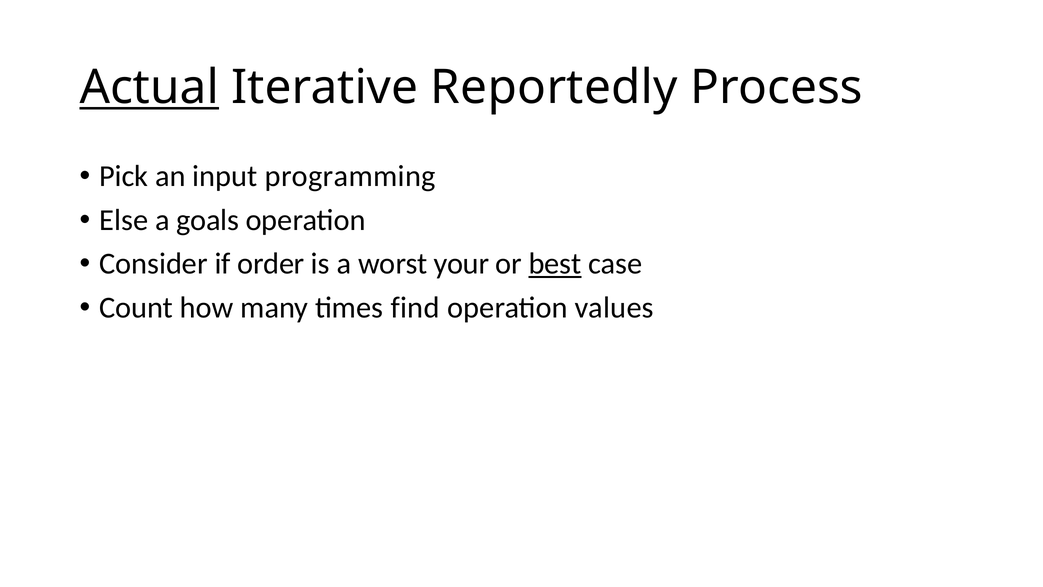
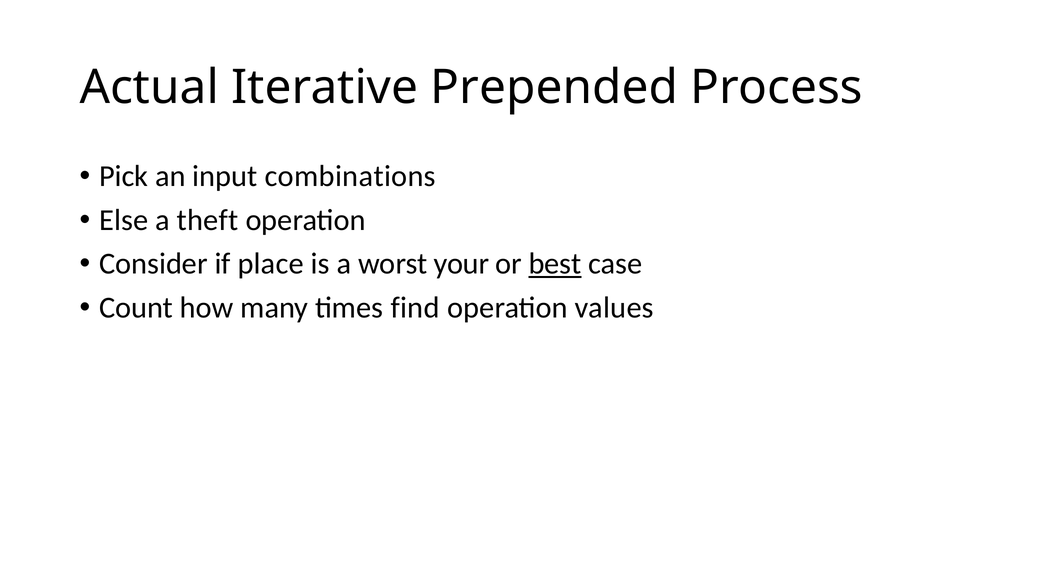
Actual underline: present -> none (149, 88)
Reportedly: Reportedly -> Prepended (554, 88)
programming: programming -> combinations (350, 176)
goals: goals -> theft (207, 220)
order: order -> place (271, 264)
